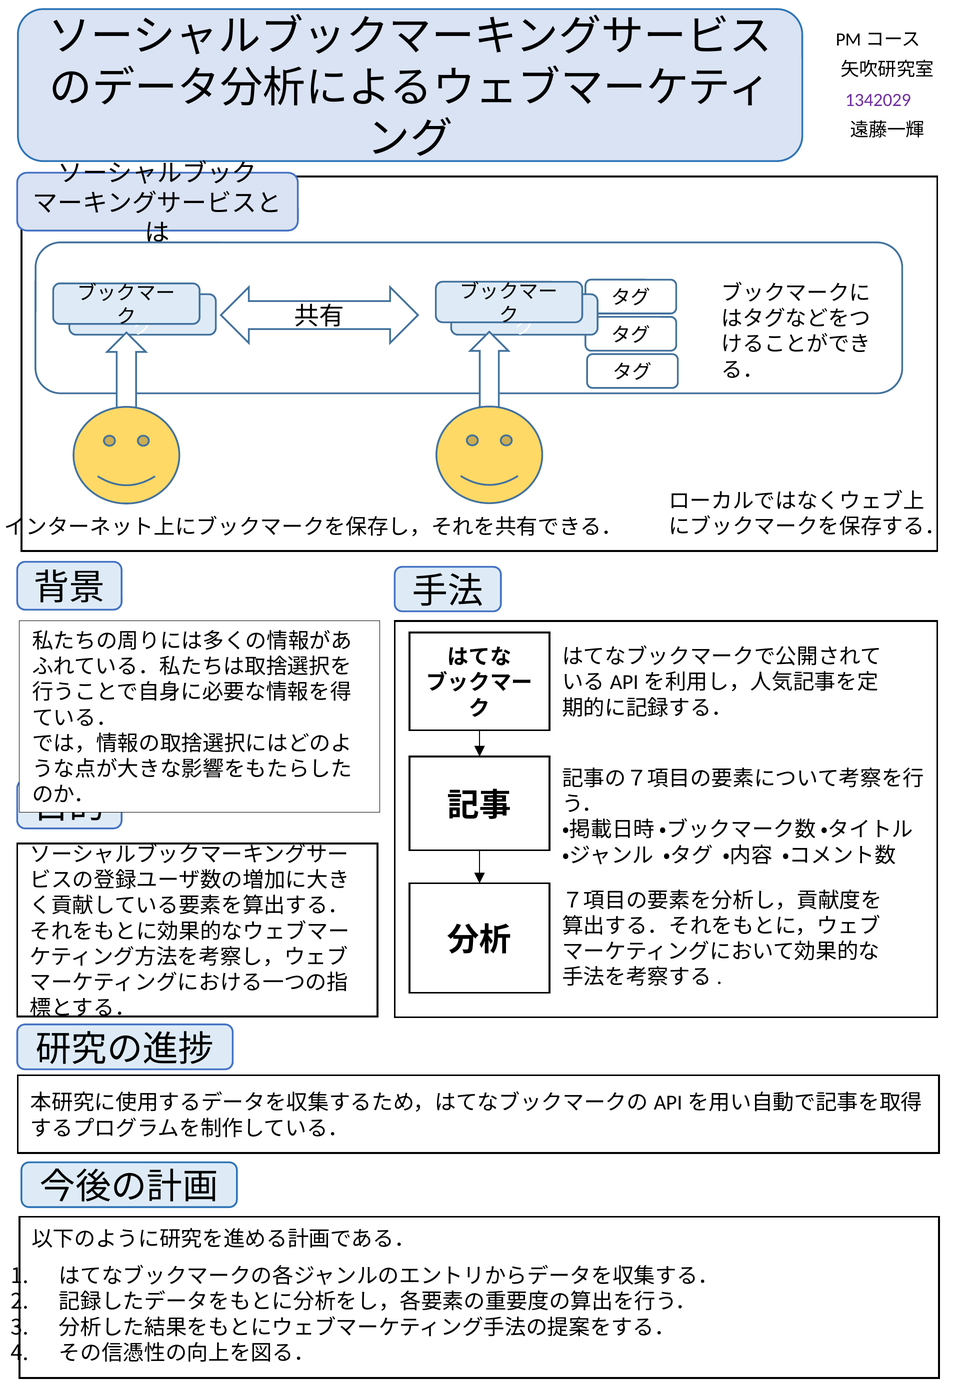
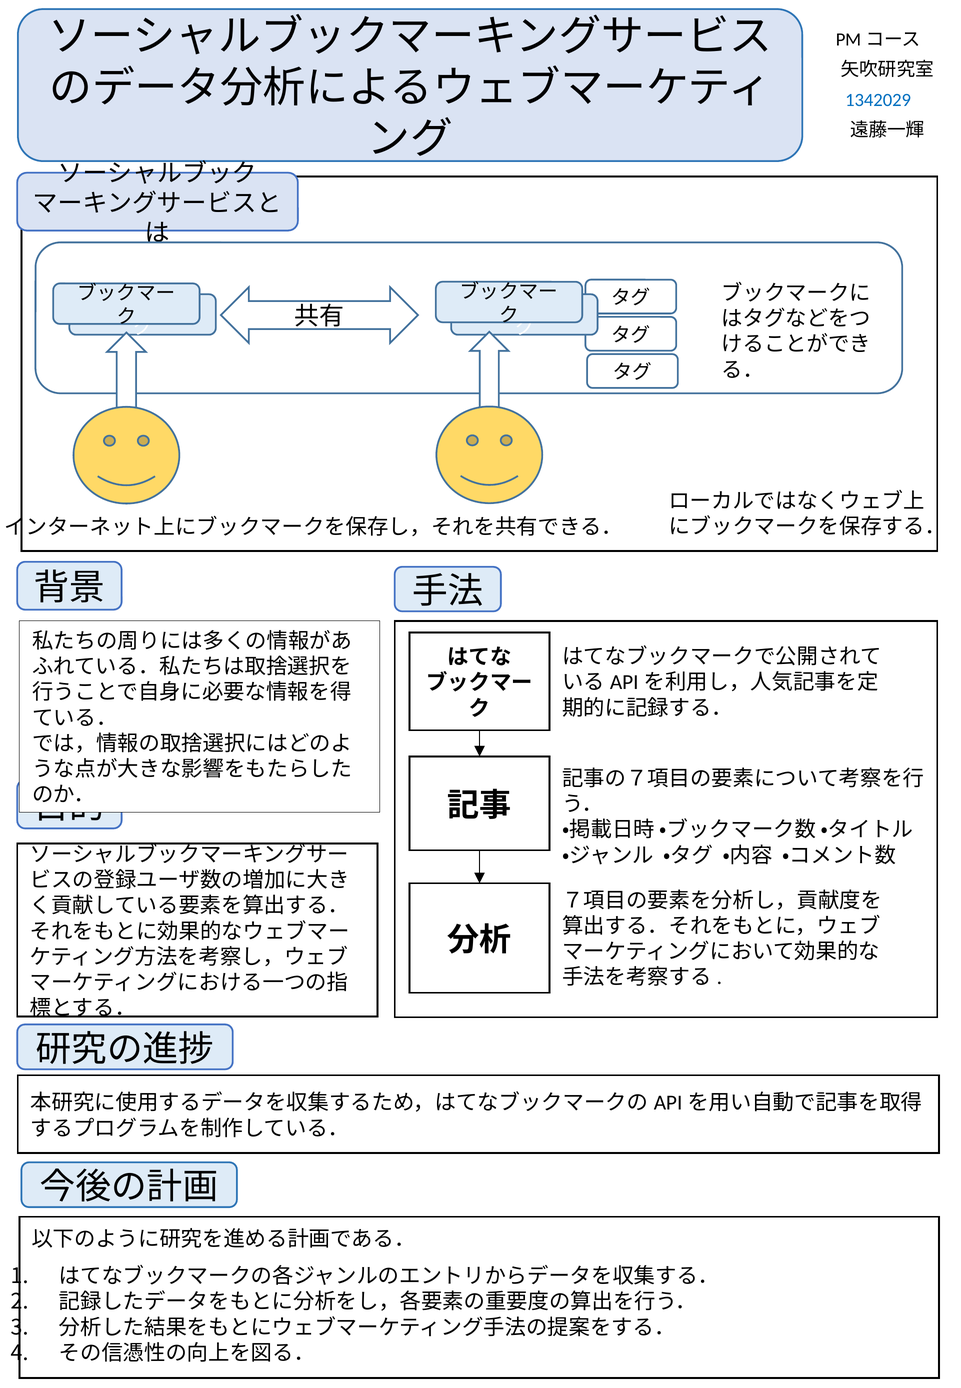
1342029 colour: purple -> blue (878, 100)
